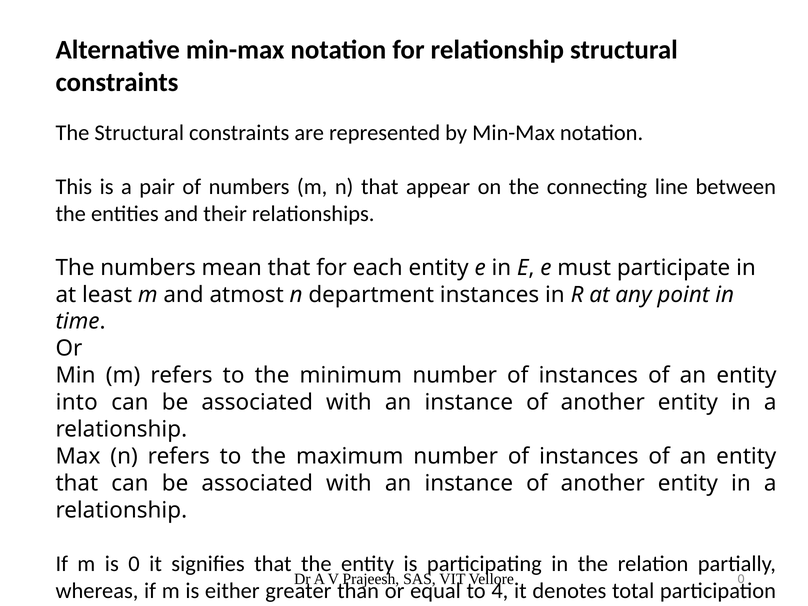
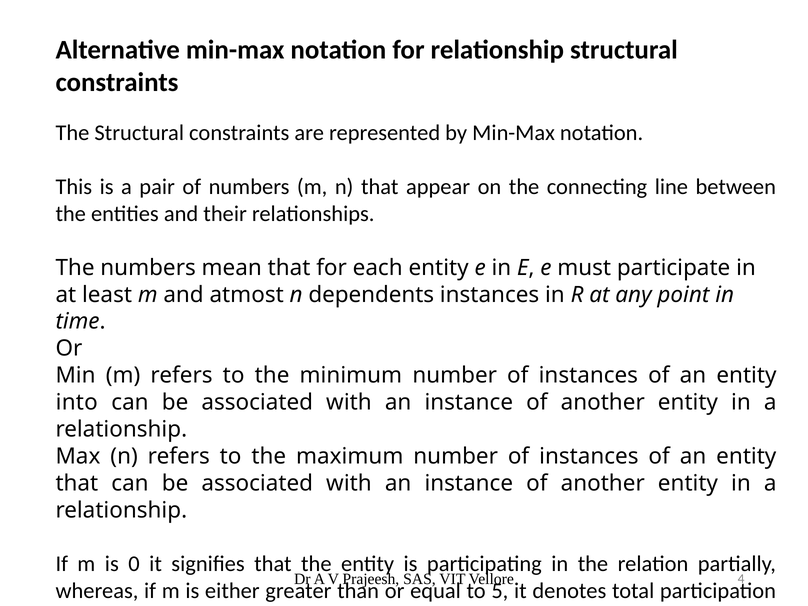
department: department -> dependents (371, 295)
0: 0 -> 4 (741, 579)
4: 4 -> 5 (500, 591)
